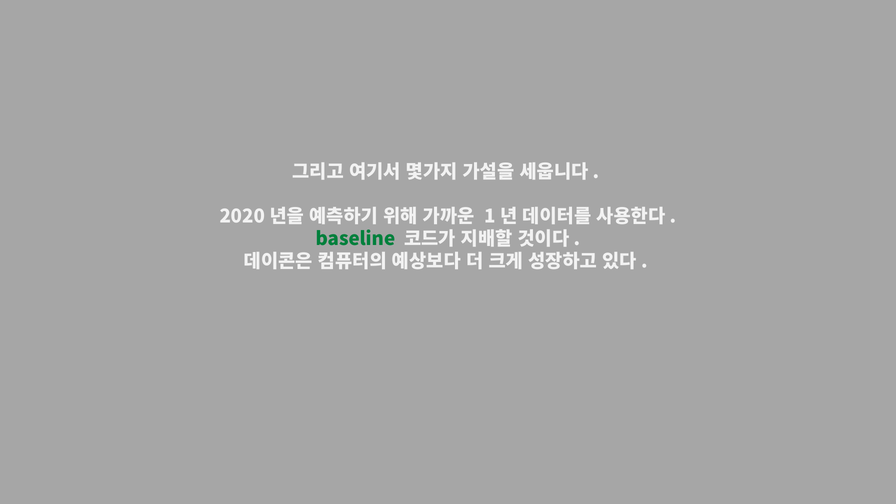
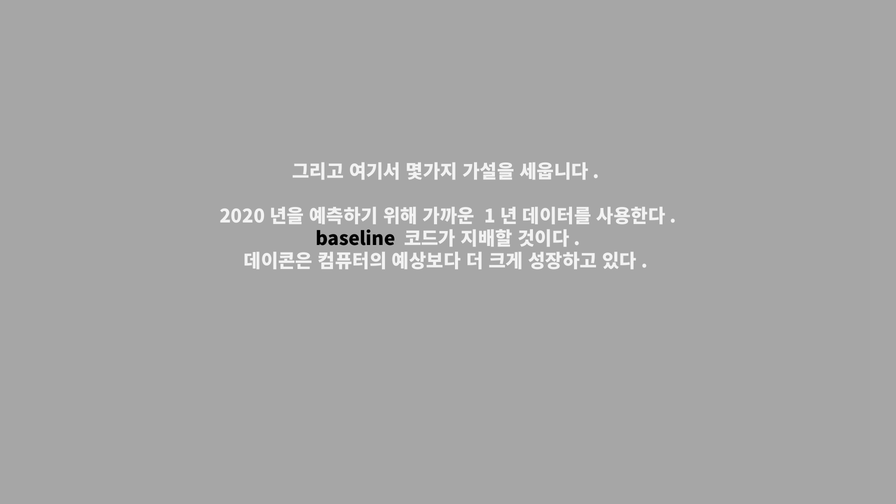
baseline colour: green -> black (355, 239)
